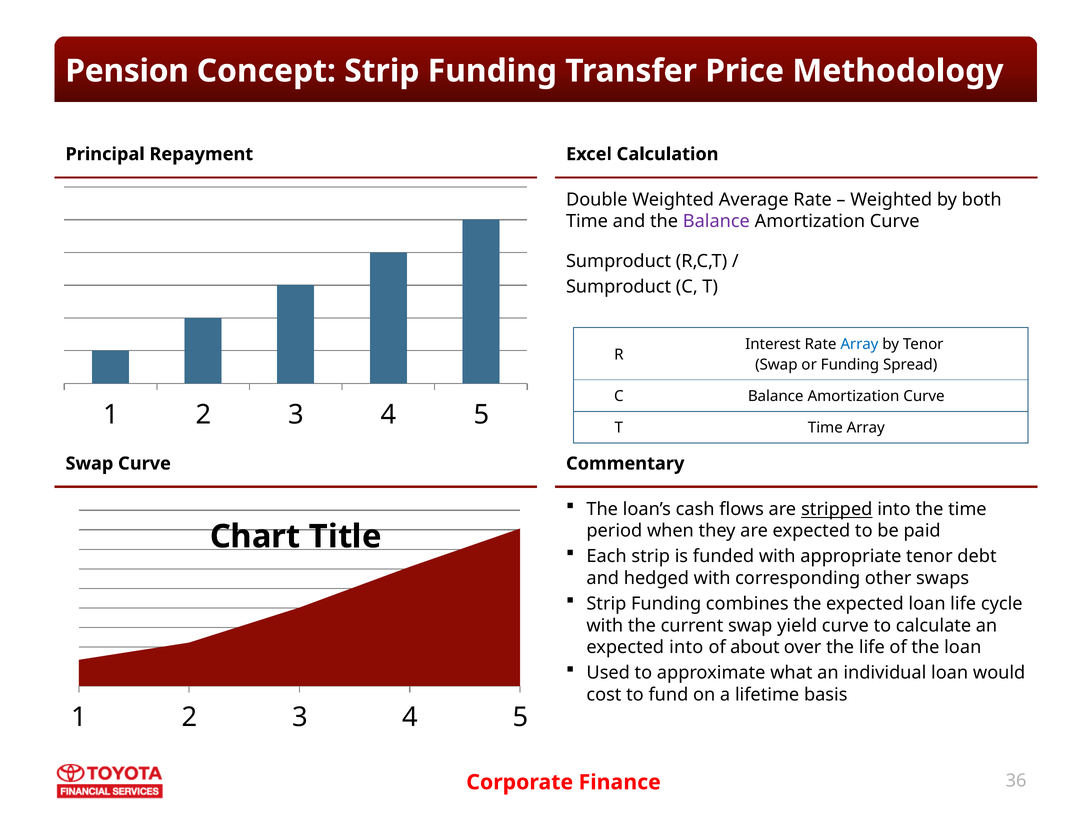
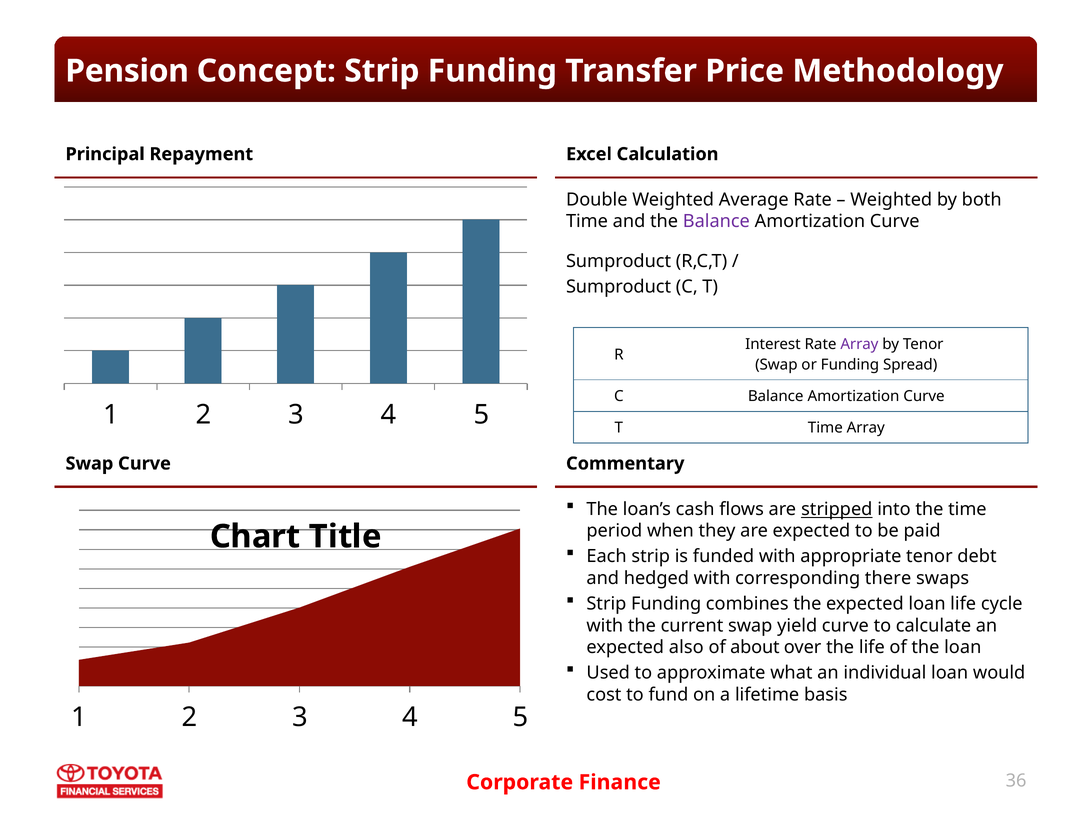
Array colour: blue -> purple (859, 344)
other: other -> there (888, 578)
expected into: into -> also (686, 647)
